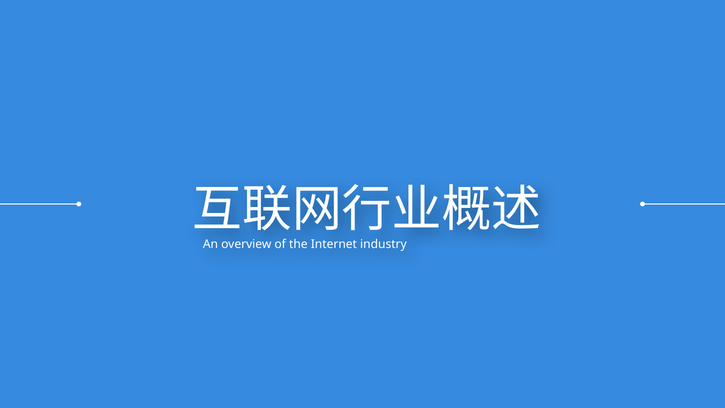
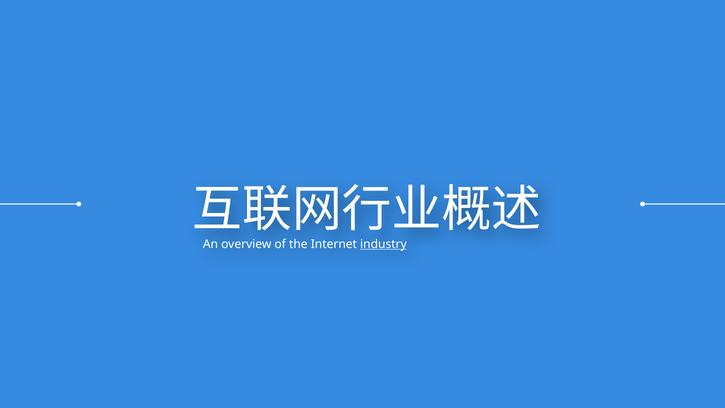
industry underline: none -> present (383, 244)
